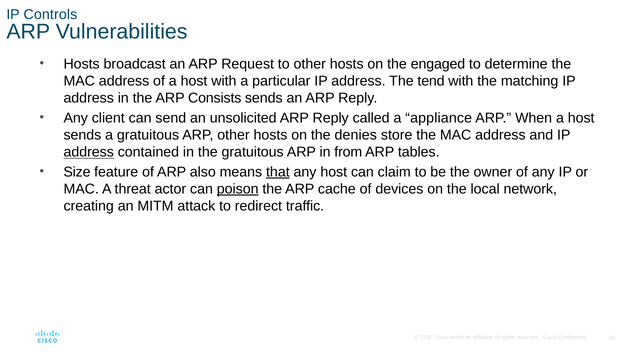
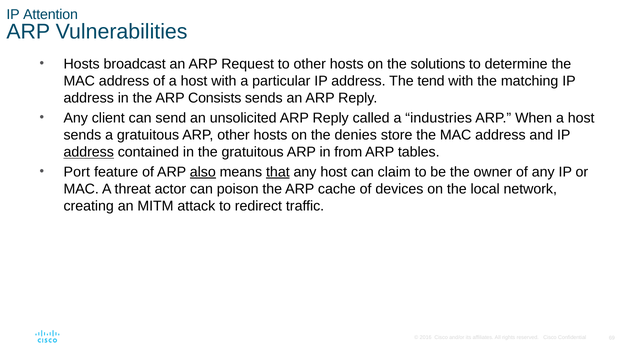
Controls: Controls -> Attention (51, 15)
engaged: engaged -> solutions (438, 64)
appliance: appliance -> industries (439, 118)
Size: Size -> Port (77, 172)
also underline: none -> present (203, 172)
poison underline: present -> none (238, 189)
